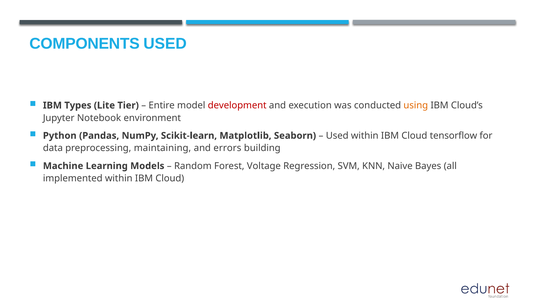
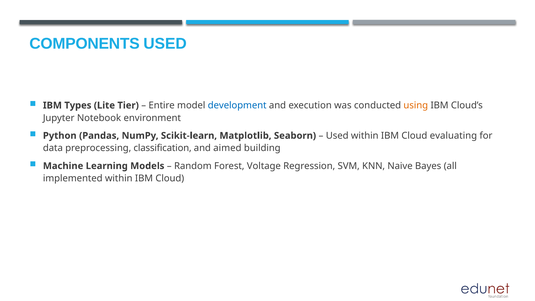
development colour: red -> blue (237, 105)
tensorflow: tensorflow -> evaluating (453, 136)
maintaining: maintaining -> classification (163, 148)
errors: errors -> aimed (227, 148)
